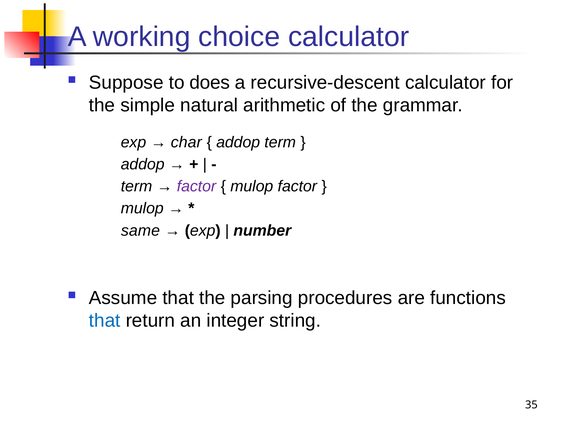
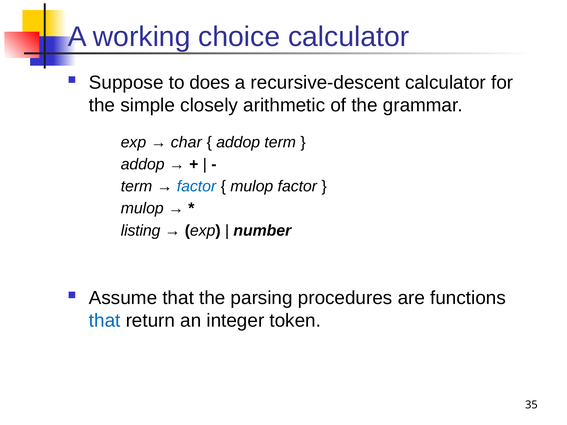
natural: natural -> closely (209, 105)
factor colour: purple -> blue (197, 187)
same: same -> listing (141, 231)
string: string -> token (295, 321)
